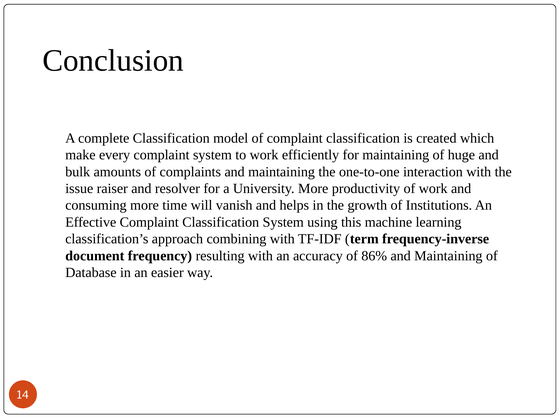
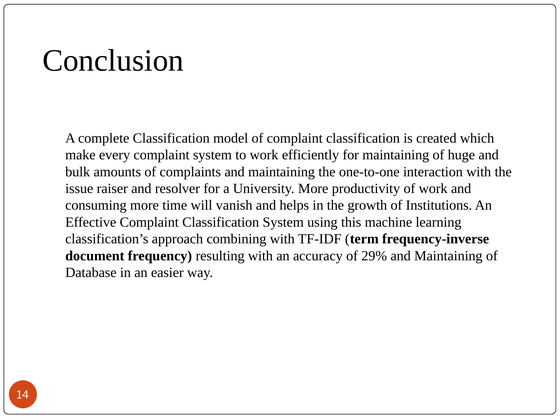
86%: 86% -> 29% (374, 256)
